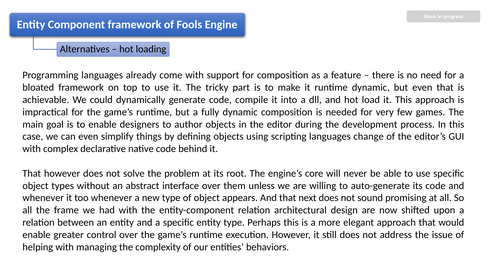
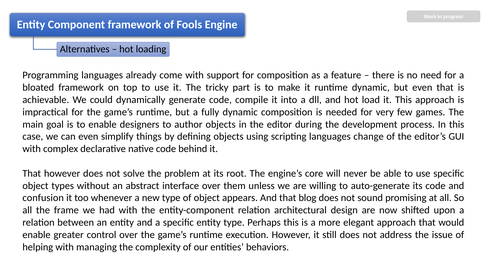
whenever: whenever -> confusion (43, 198)
next: next -> blog (307, 198)
